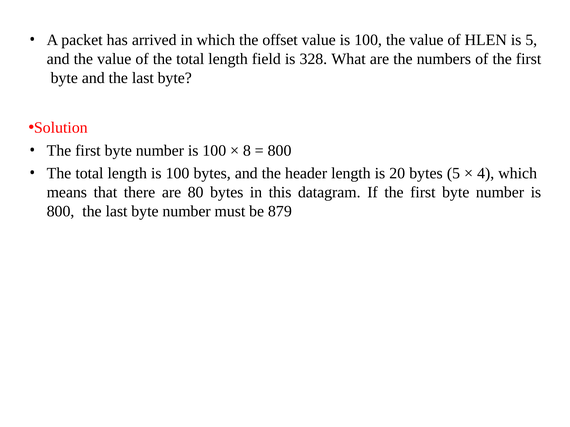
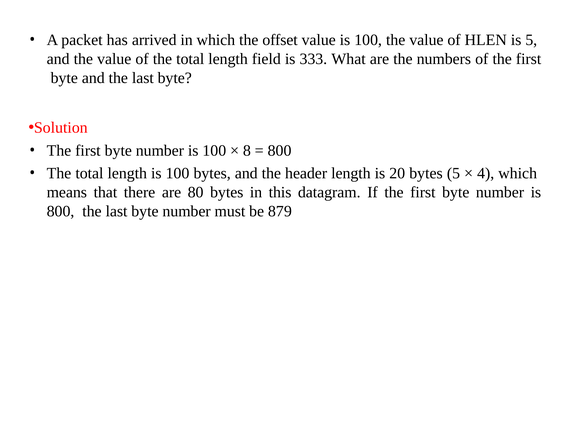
328: 328 -> 333 (313, 59)
